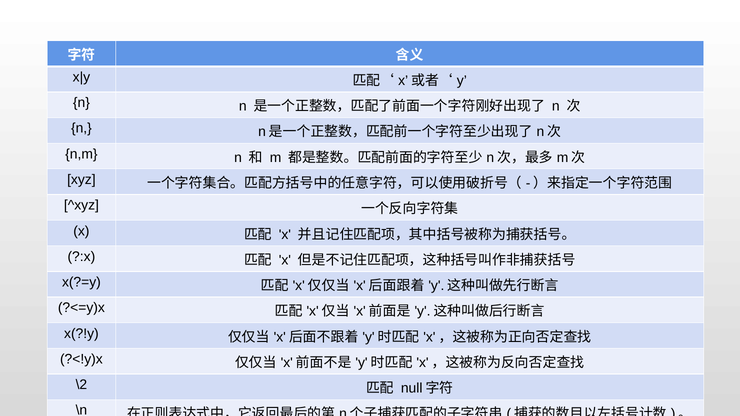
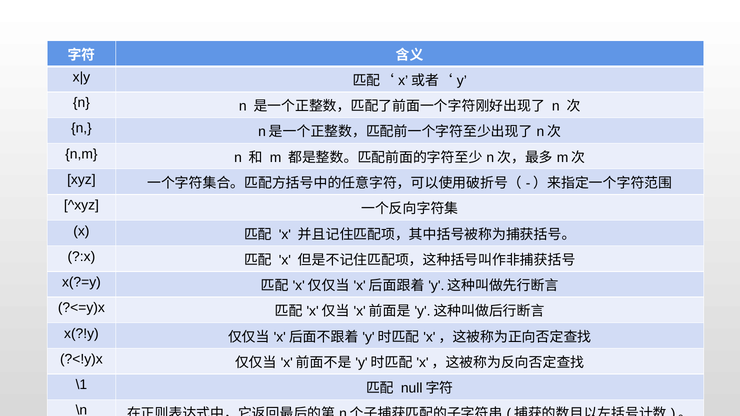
\2: \2 -> \1 (81, 385)
